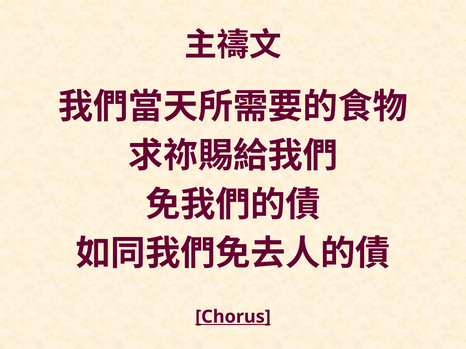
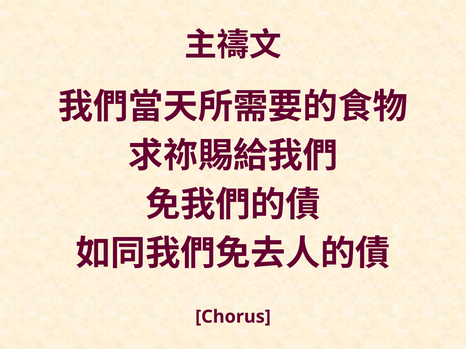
Chorus underline: present -> none (233, 317)
